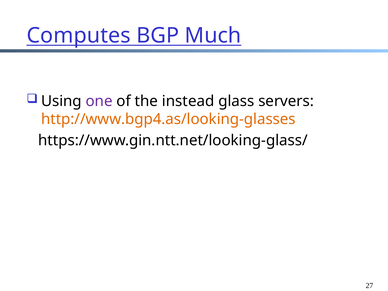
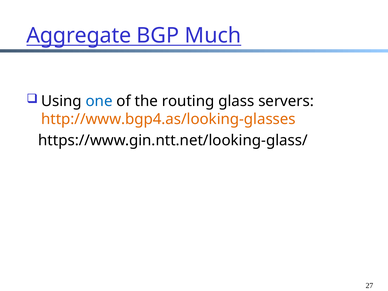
Computes: Computes -> Aggregate (79, 35)
one colour: purple -> blue (99, 101)
instead: instead -> routing (188, 101)
